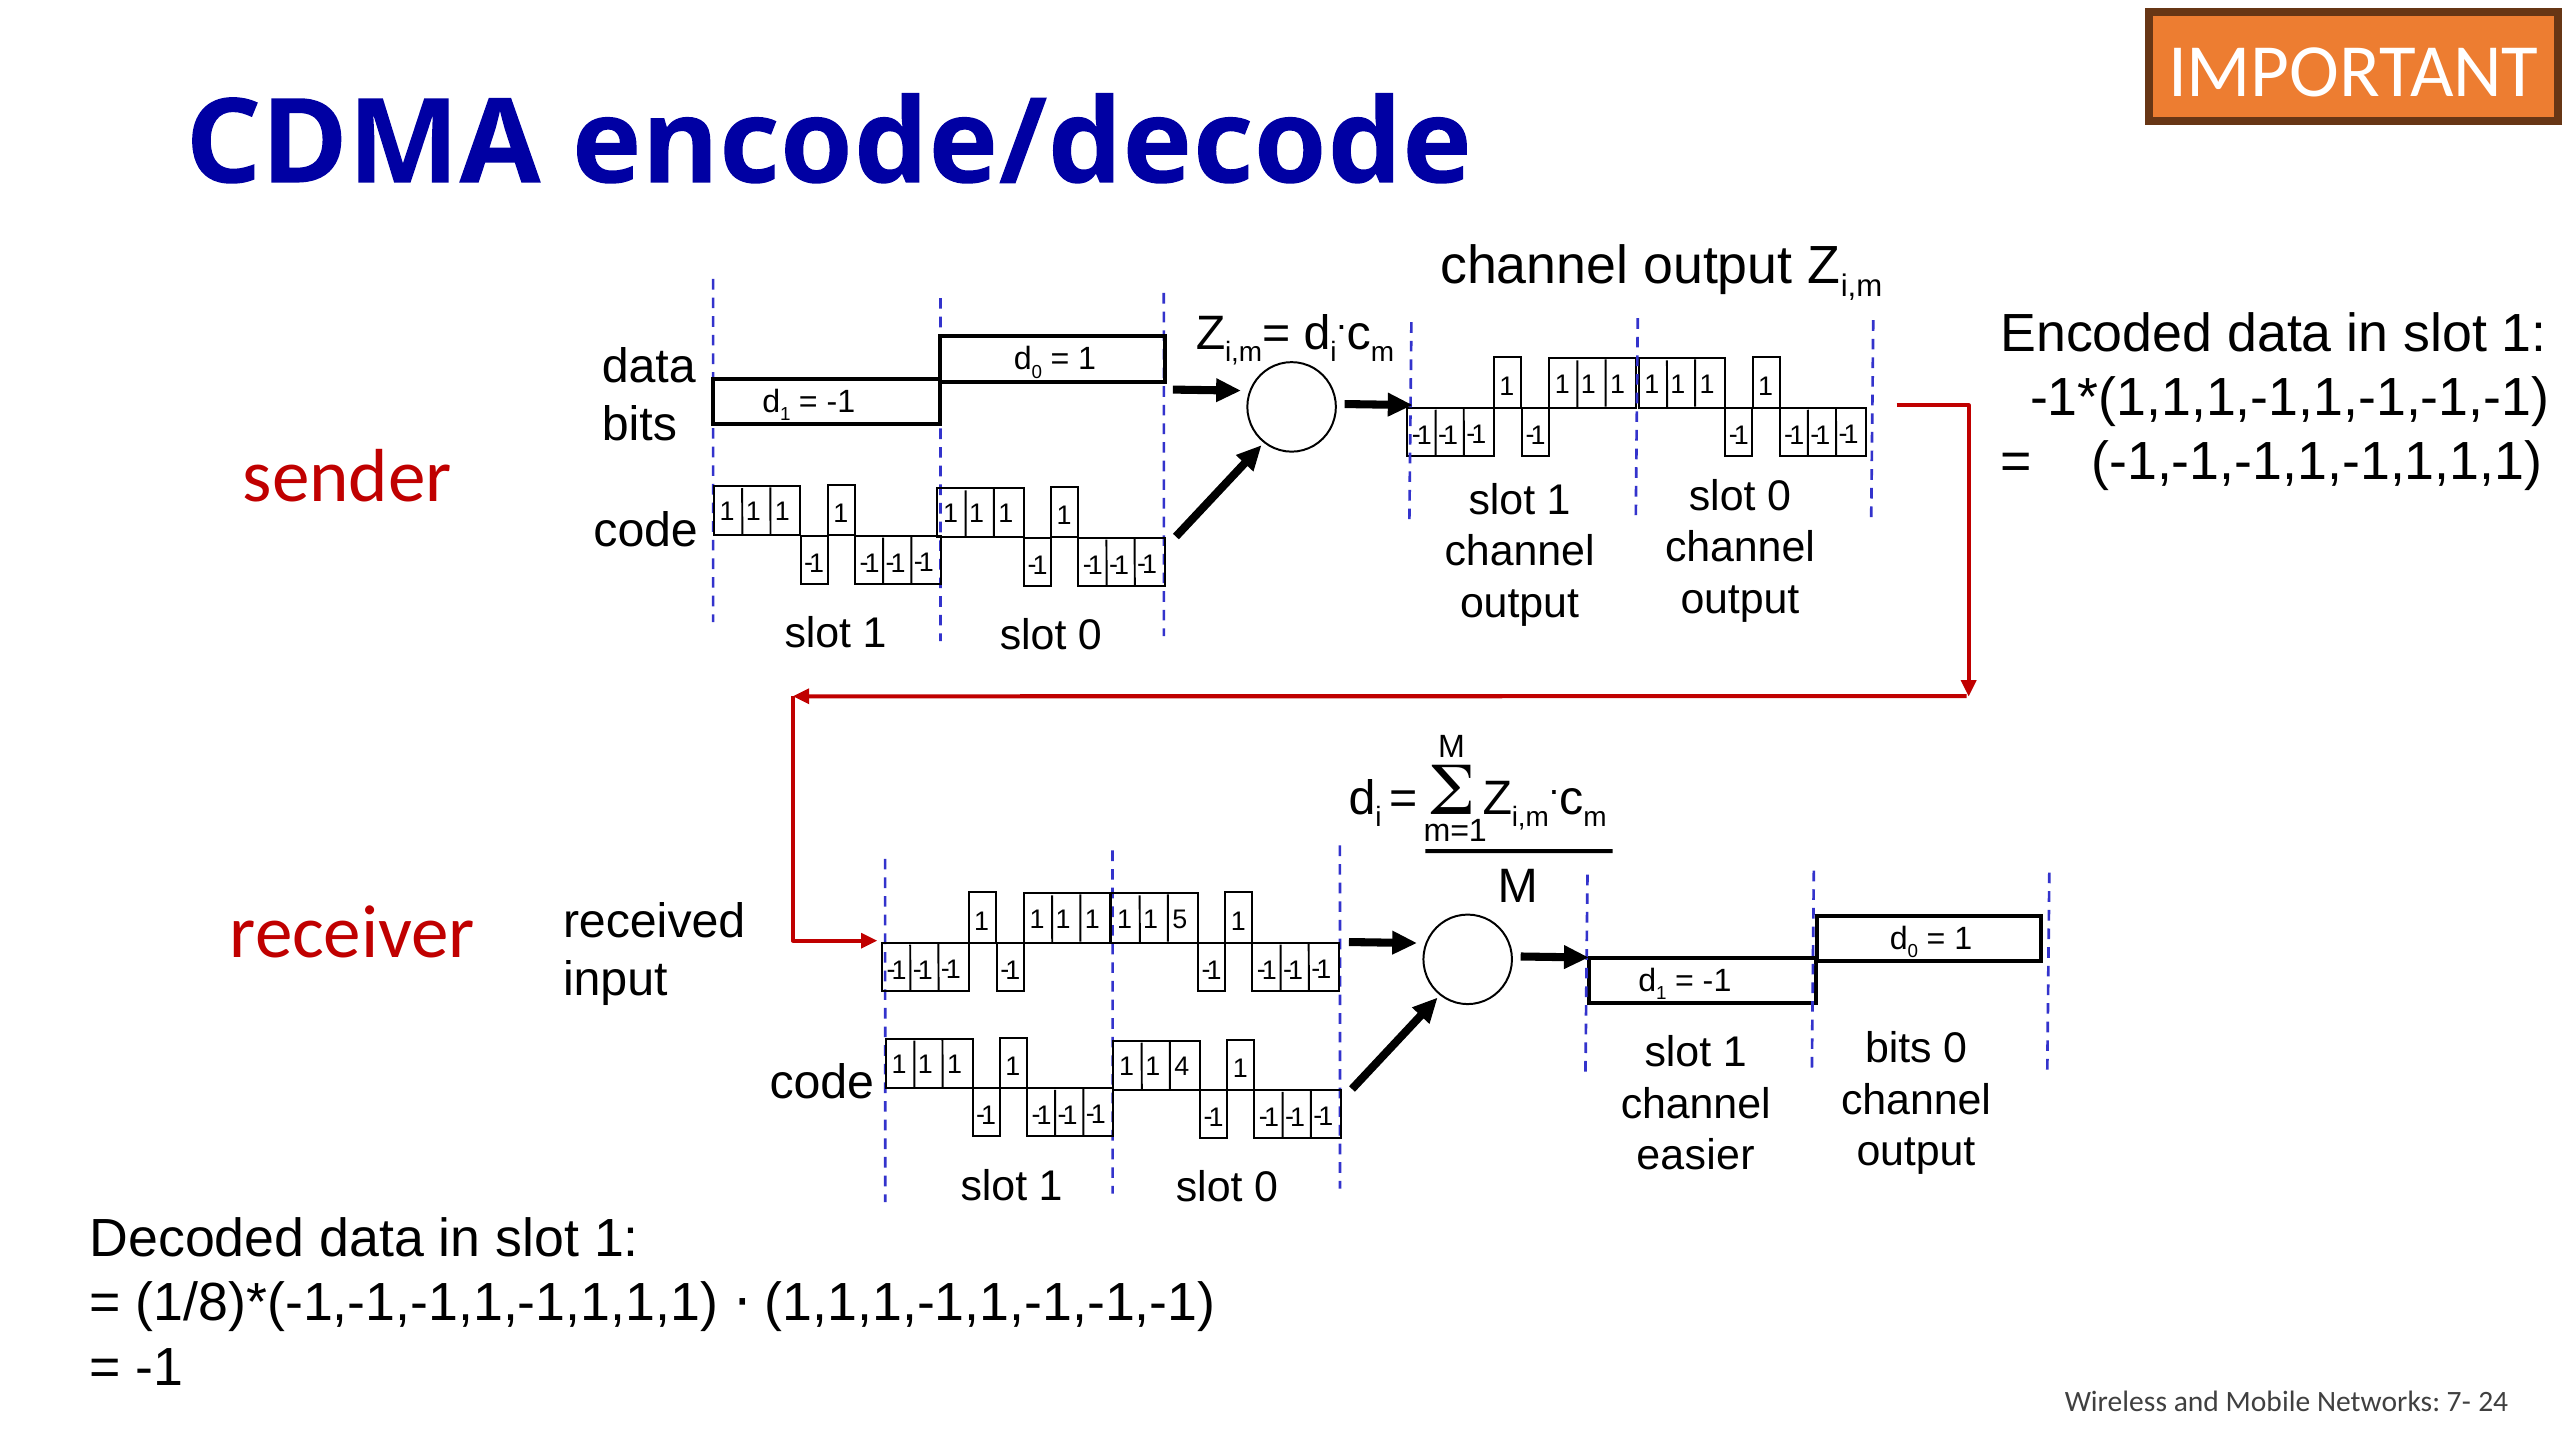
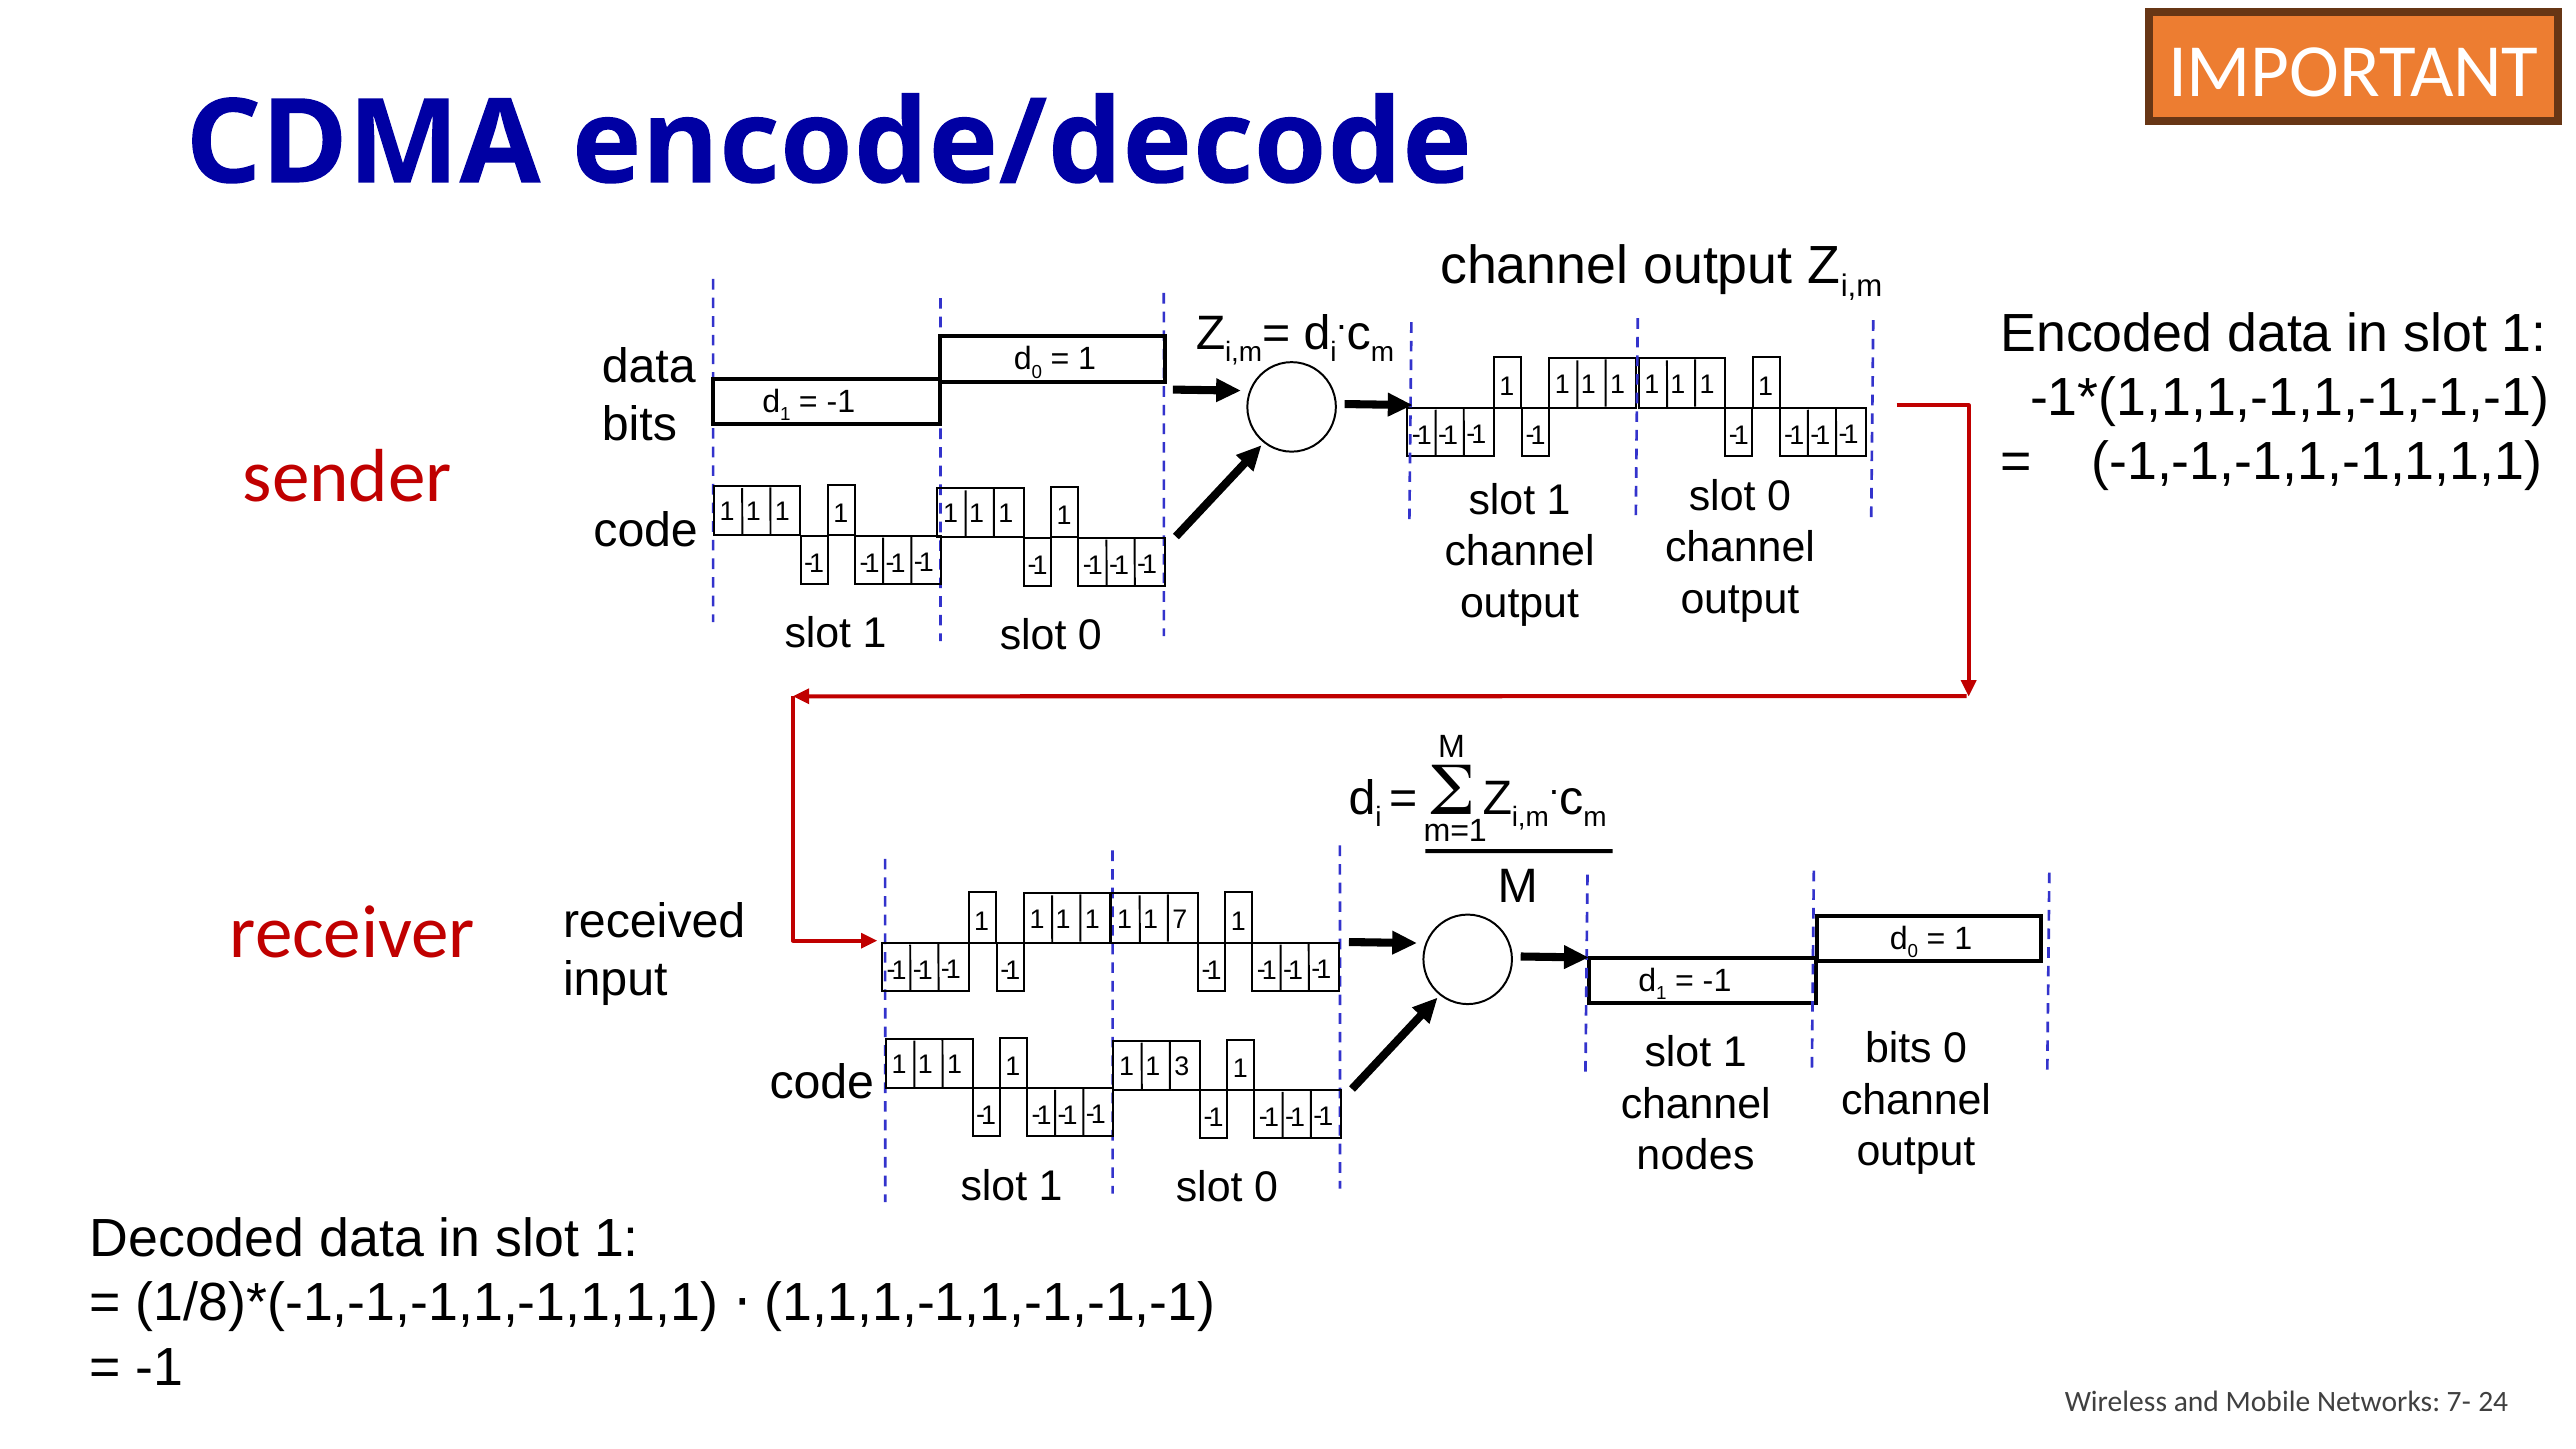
5: 5 -> 7 (1180, 919)
4: 4 -> 3 (1182, 1066)
easier: easier -> nodes (1695, 1155)
